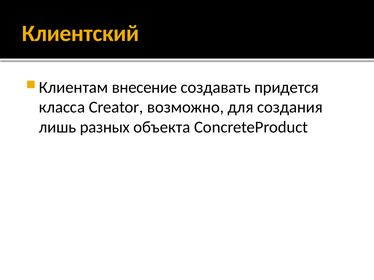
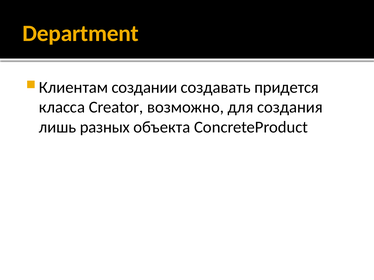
Клиентский: Клиентский -> Department (81, 34)
внесение: внесение -> создании (144, 87)
